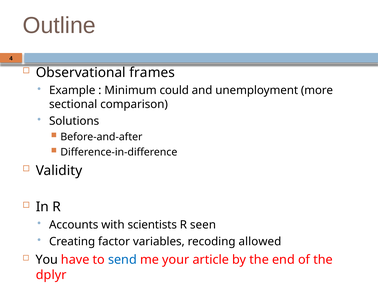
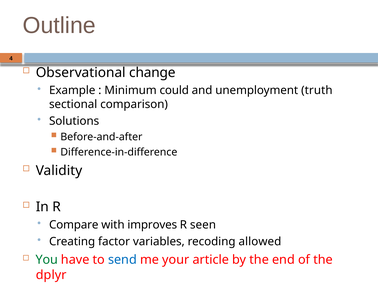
frames: frames -> change (152, 72)
more: more -> truth (317, 90)
Accounts: Accounts -> Compare (74, 224)
scientists: scientists -> improves (152, 224)
You colour: black -> green (47, 259)
